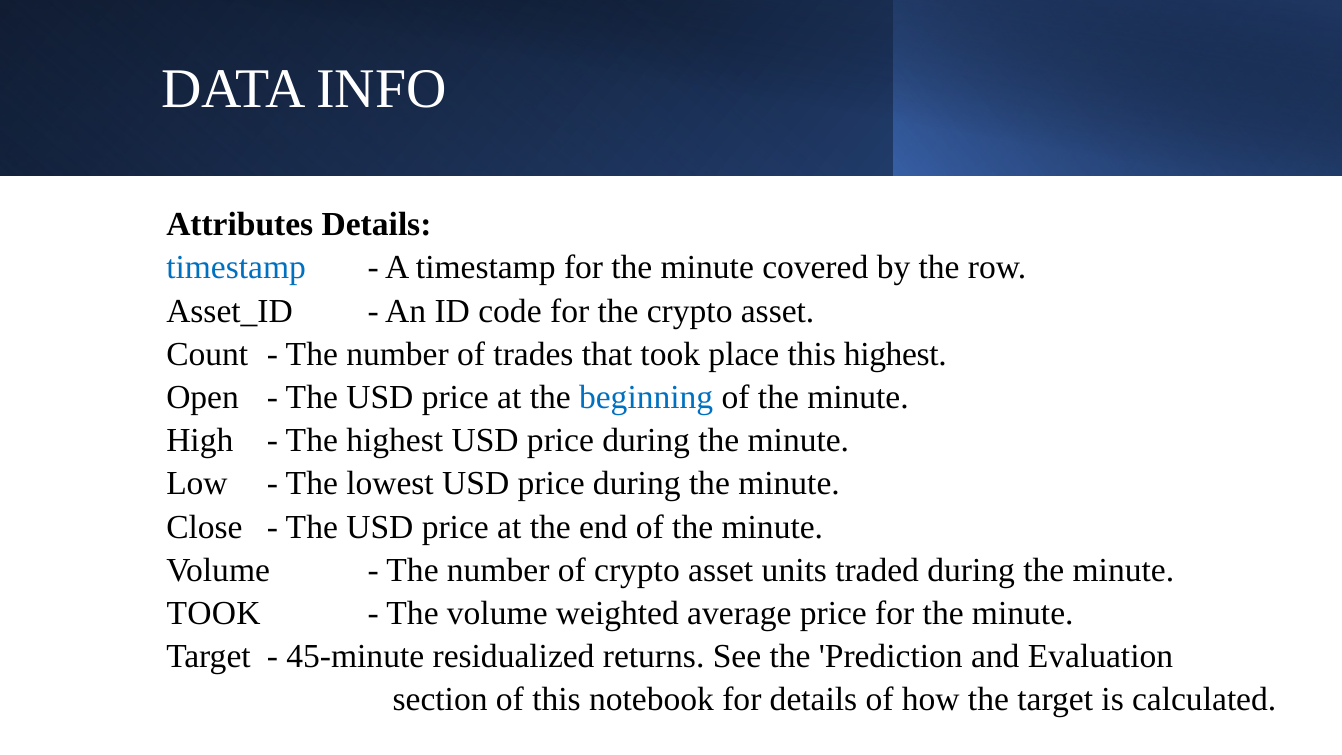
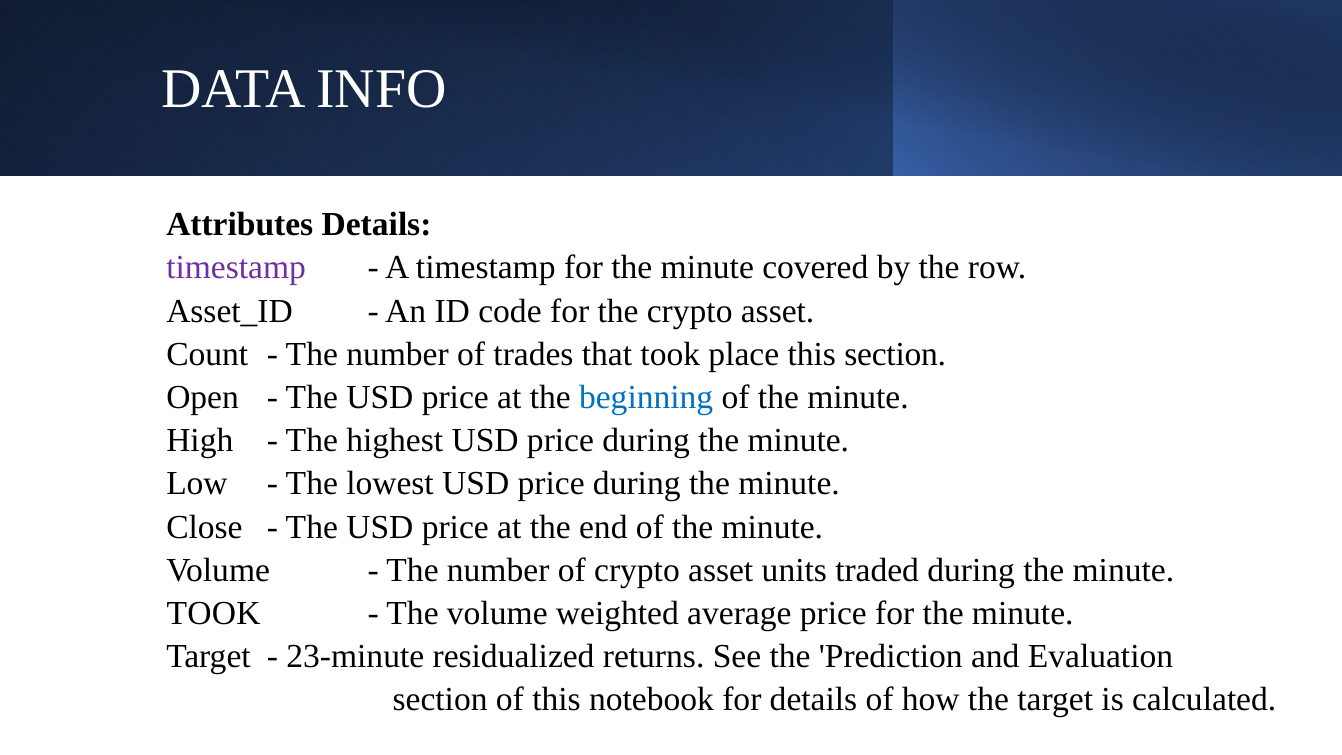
timestamp colour: blue -> purple (236, 268)
this highest: highest -> section (895, 354)
45-minute: 45-minute -> 23-minute (355, 656)
